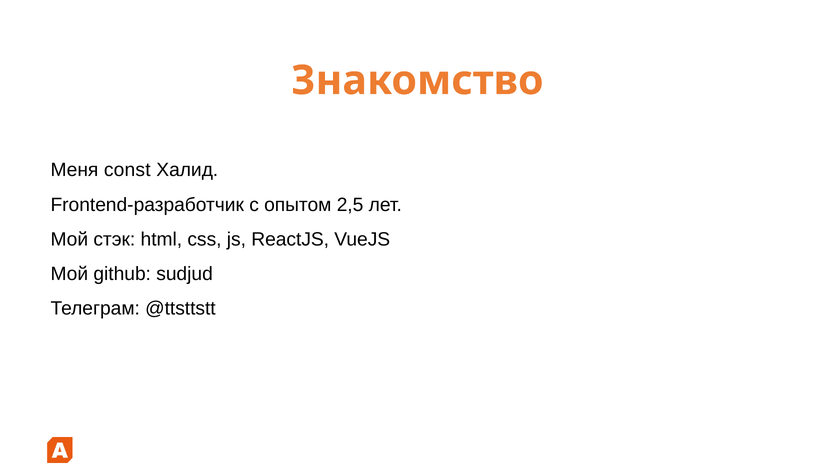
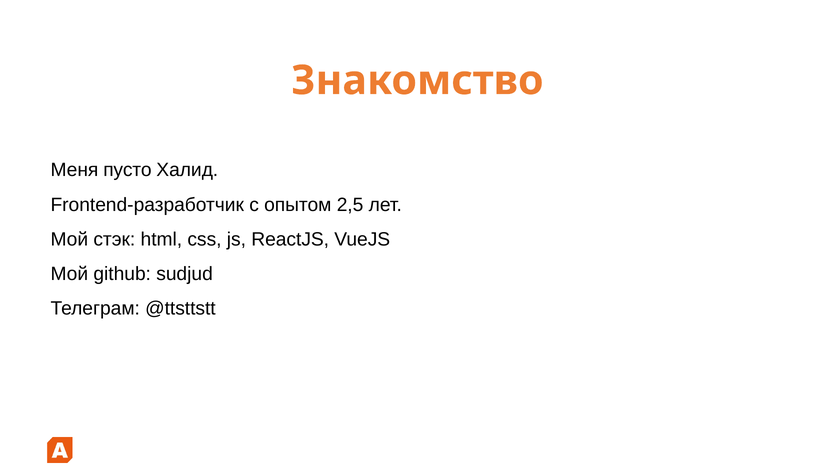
const: const -> пусто (127, 170)
